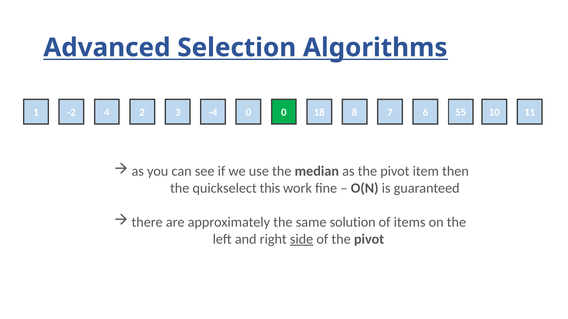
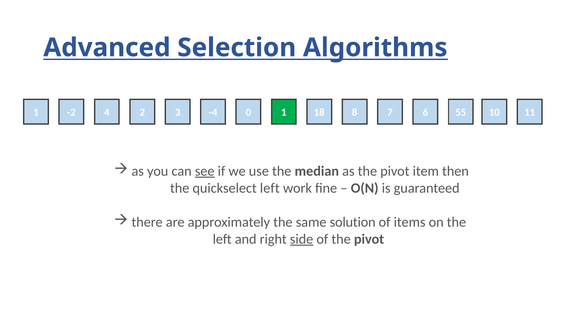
0 0: 0 -> 1 (284, 112)
see underline: none -> present (205, 171)
quickselect this: this -> left (270, 188)
